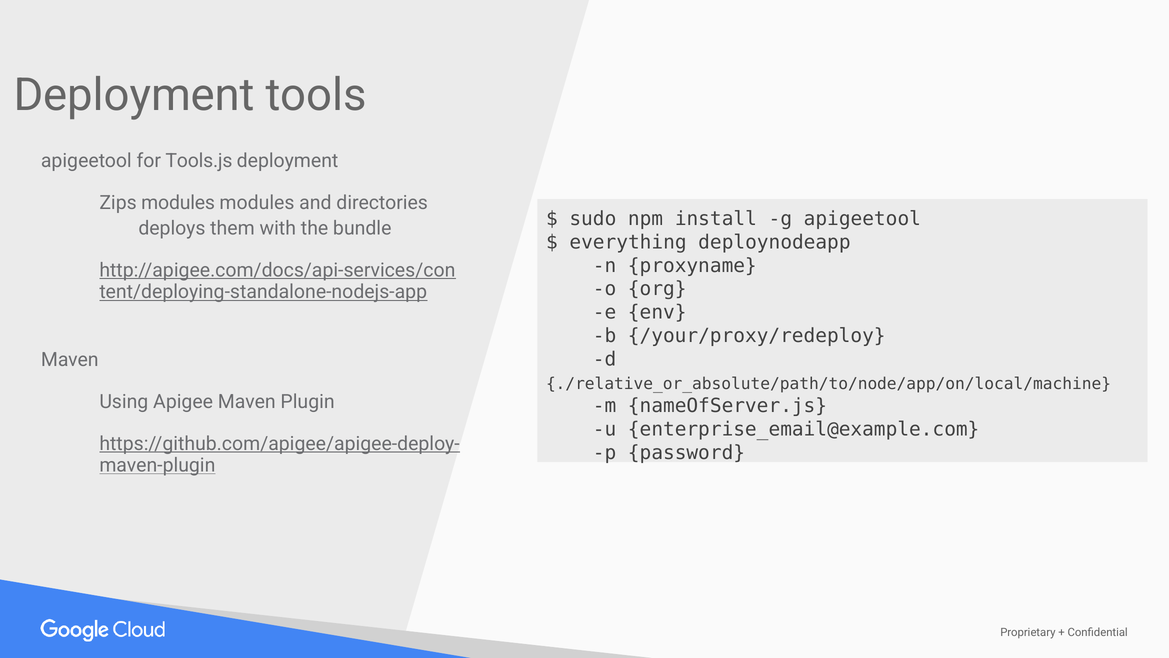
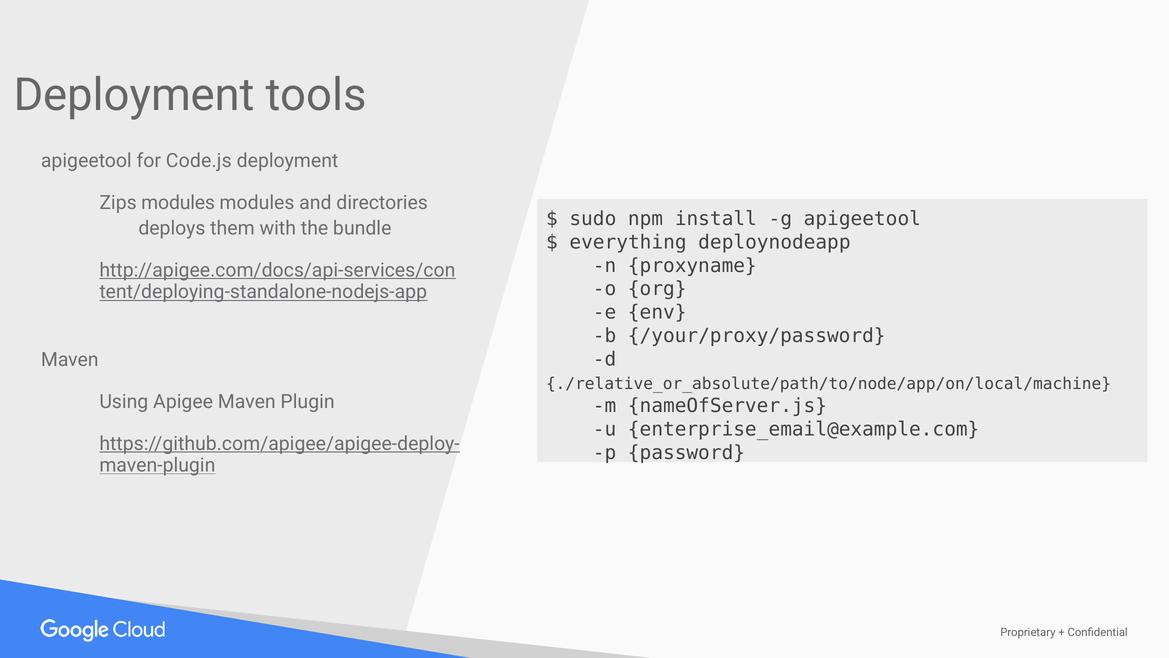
Tools.js: Tools.js -> Code.js (199, 161)
/your/proxy/redeploy: /your/proxy/redeploy -> /your/proxy/password (757, 336)
